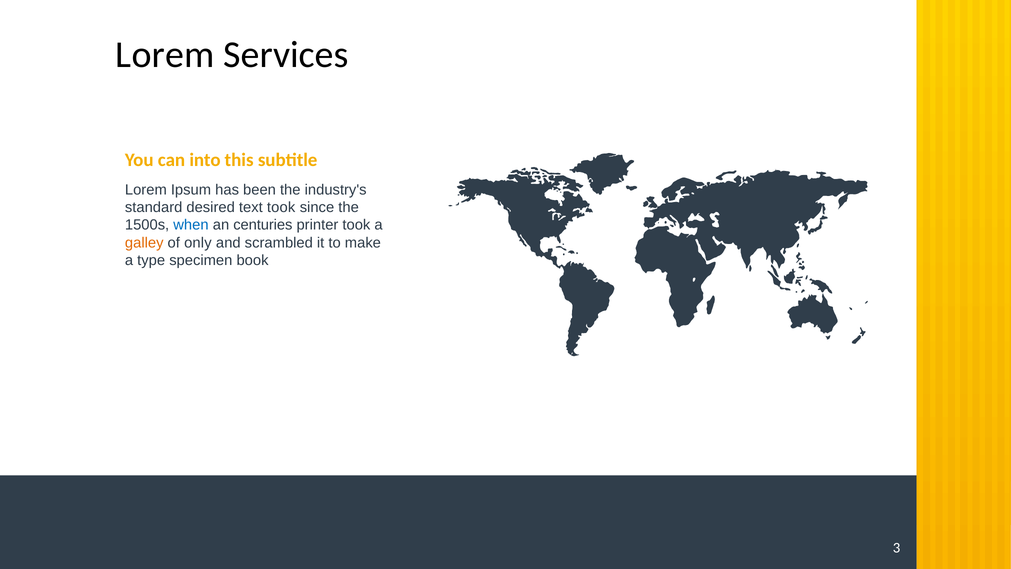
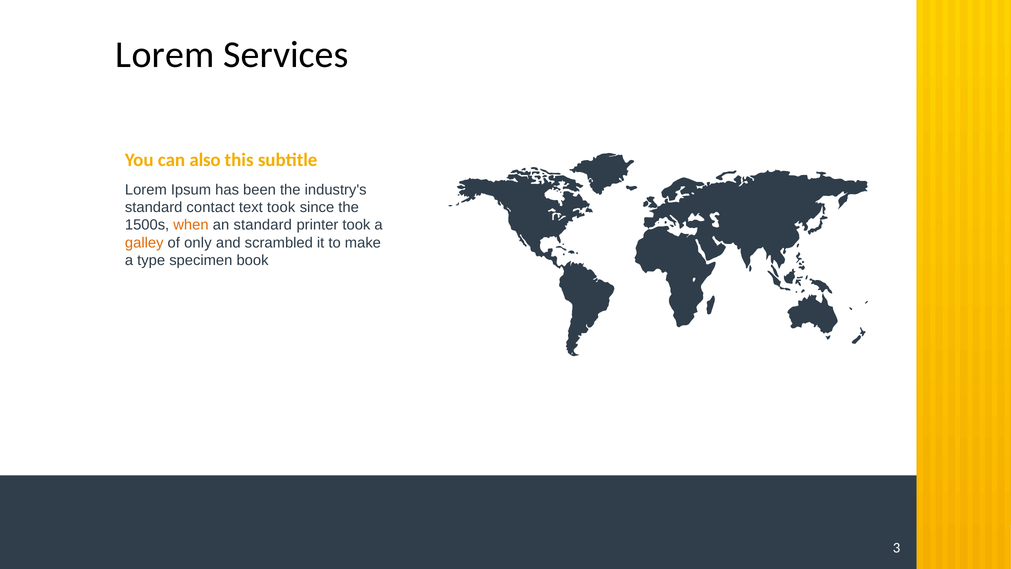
into: into -> also (205, 160)
desired: desired -> contact (211, 207)
when colour: blue -> orange (191, 225)
an centuries: centuries -> standard (263, 225)
